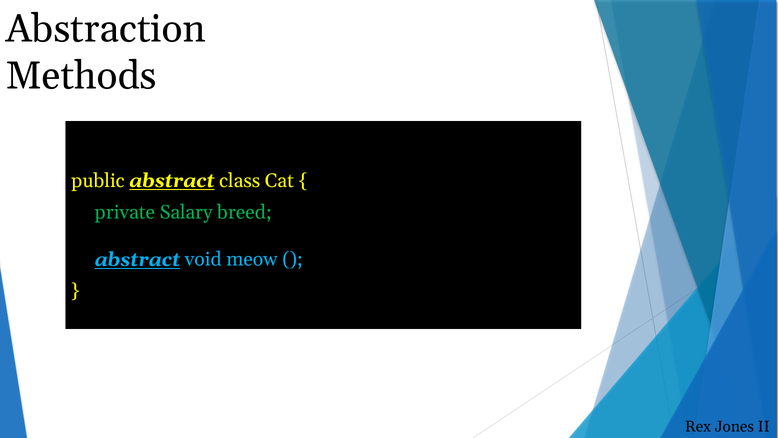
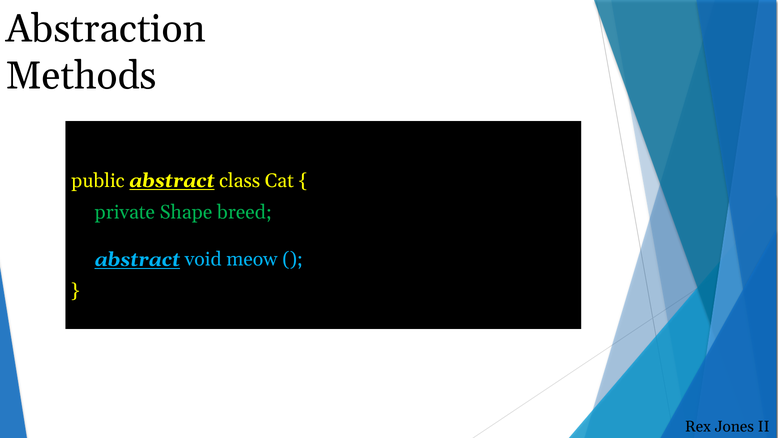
Salary: Salary -> Shape (186, 212)
